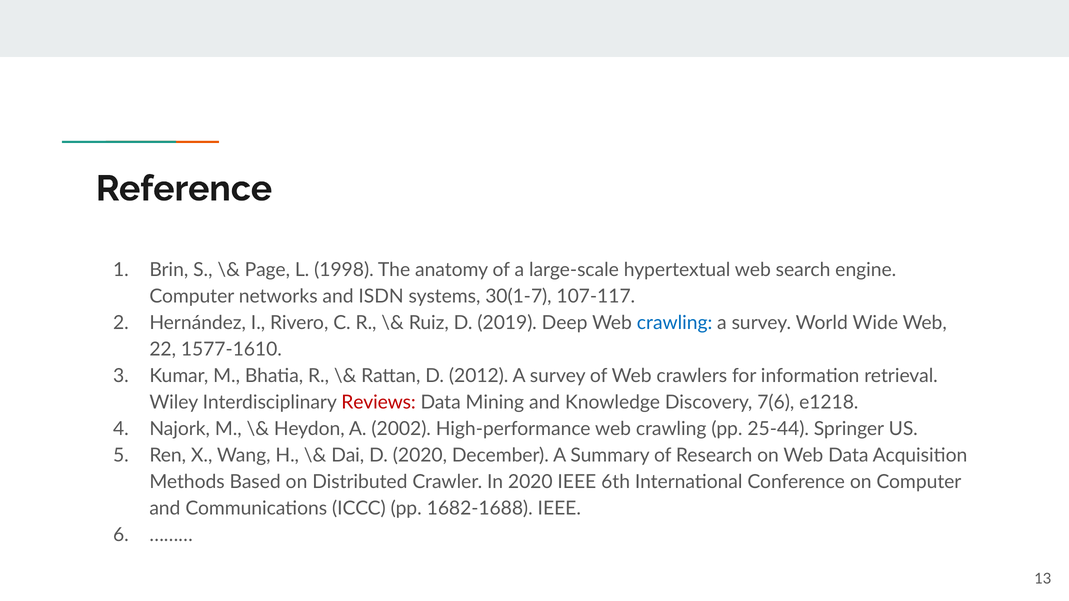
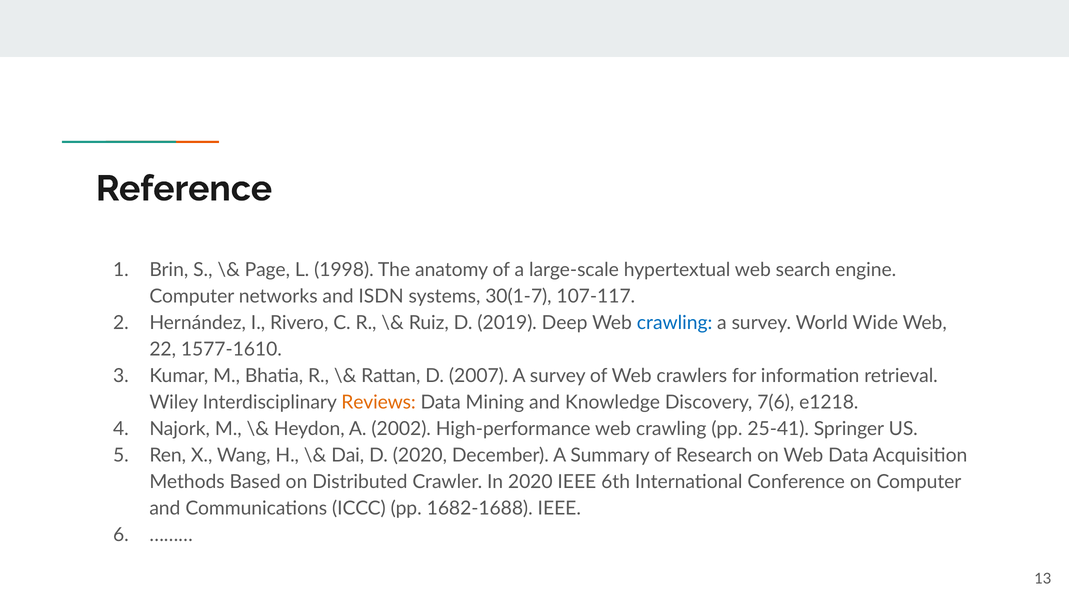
2012: 2012 -> 2007 (479, 376)
Reviews colour: red -> orange (379, 403)
25-44: 25-44 -> 25-41 (778, 429)
